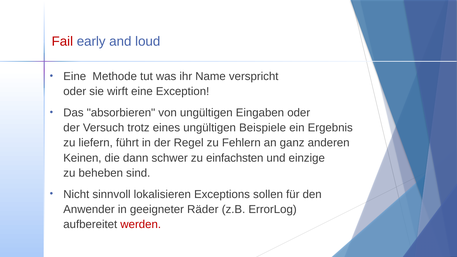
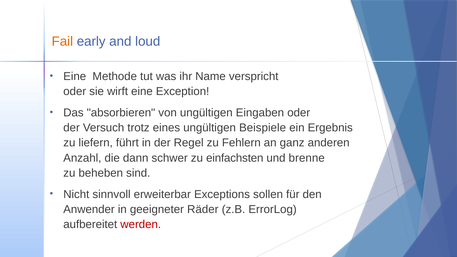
Fail colour: red -> orange (62, 42)
Keinen: Keinen -> Anzahl (82, 158)
einzige: einzige -> brenne (307, 158)
lokalisieren: lokalisieren -> erweiterbar (162, 194)
